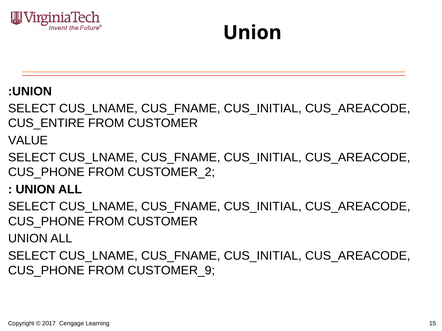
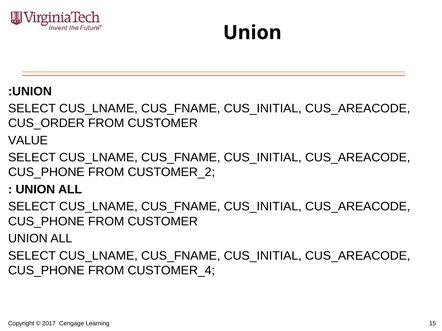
CUS_ENTIRE: CUS_ENTIRE -> CUS_ORDER (46, 123)
CUSTOMER_9: CUSTOMER_9 -> CUSTOMER_4 (171, 271)
